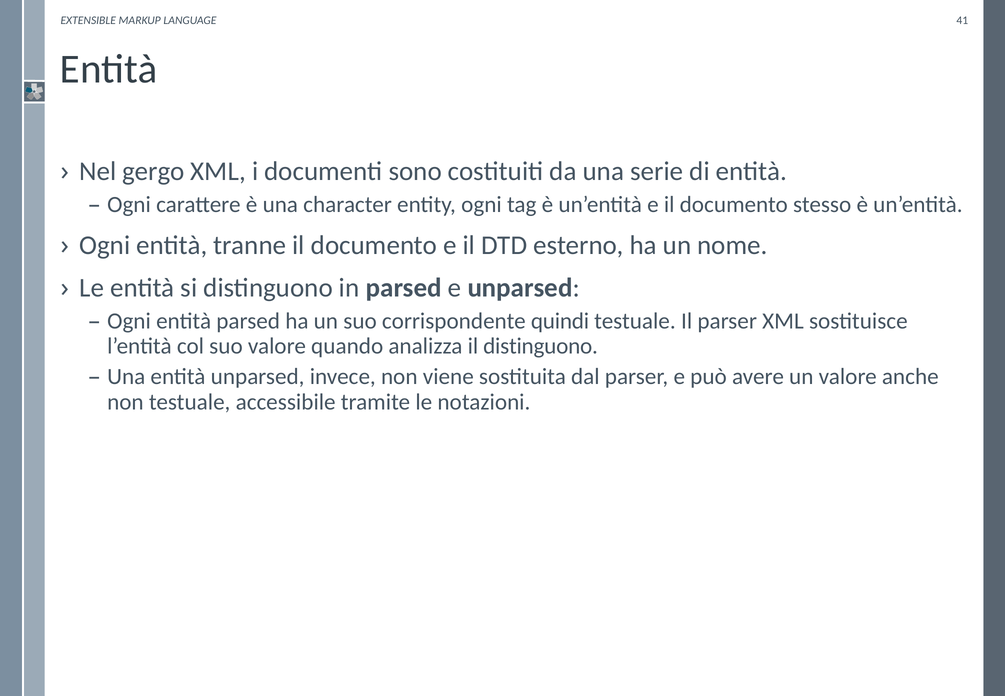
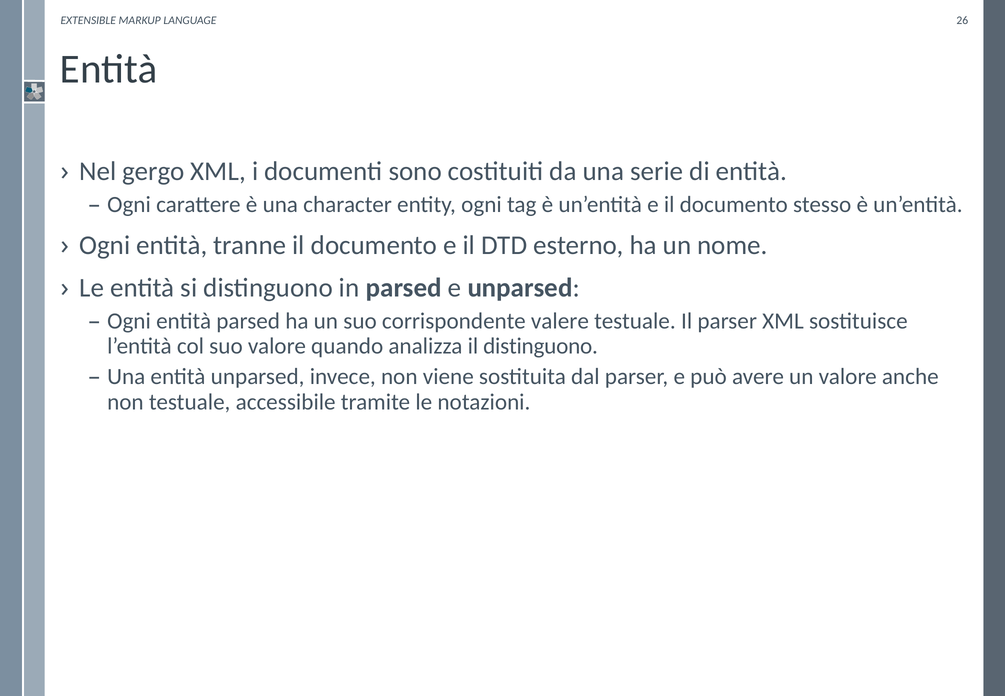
41: 41 -> 26 (962, 20)
quindi: quindi -> valere (560, 321)
